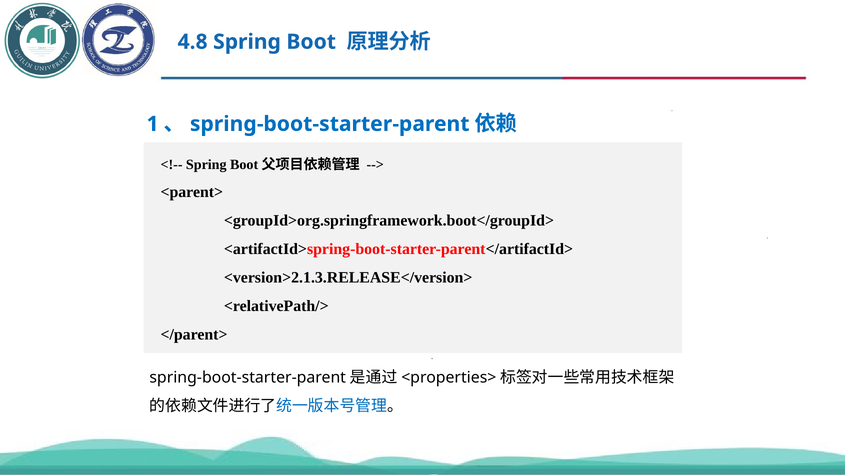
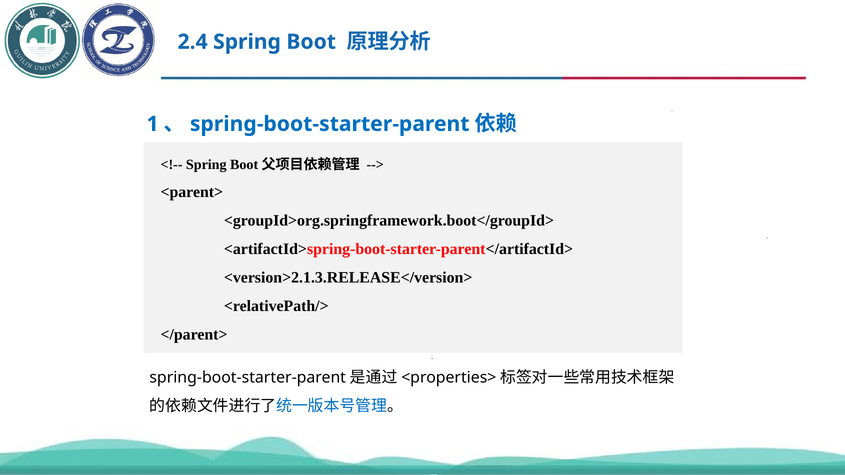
4.8: 4.8 -> 2.4 (193, 42)
